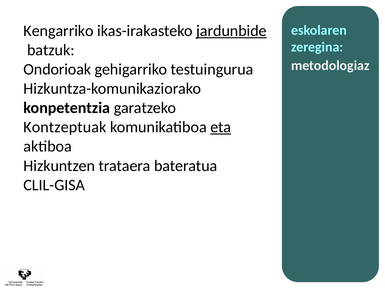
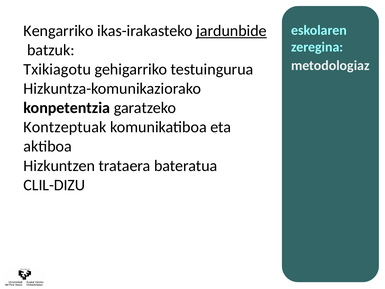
Ondorioak: Ondorioak -> Txikiagotu (57, 69)
eta underline: present -> none (221, 127)
CLIL-GISA: CLIL-GISA -> CLIL-DIZU (54, 185)
